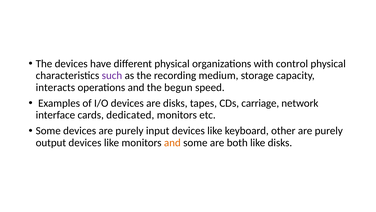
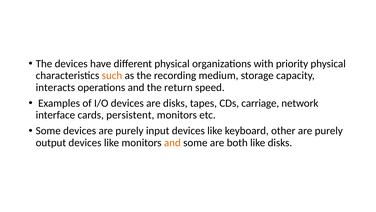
control: control -> priority (292, 64)
such colour: purple -> orange (112, 75)
begun: begun -> return (178, 87)
dedicated: dedicated -> persistent (130, 115)
